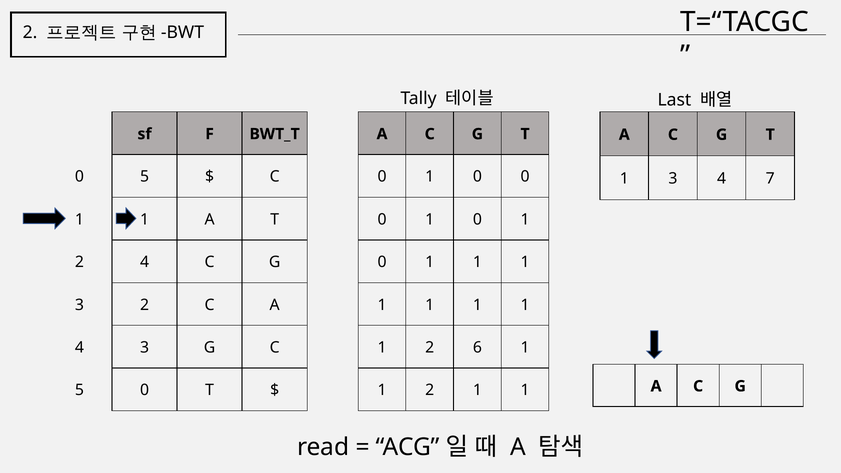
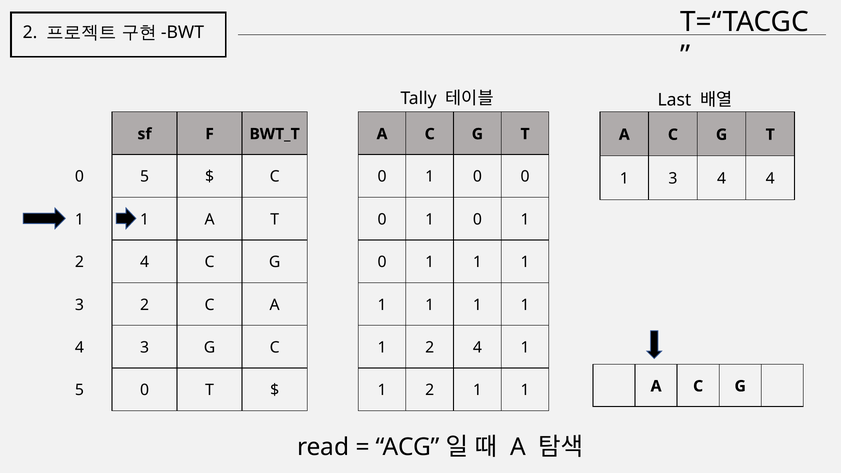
4 7: 7 -> 4 (770, 179)
1 2 6: 6 -> 4 (477, 348)
